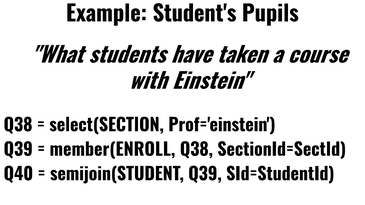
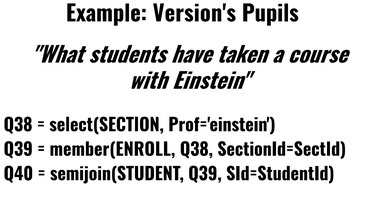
Student's: Student's -> Version's (194, 14)
